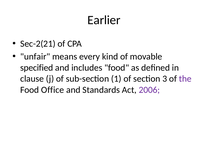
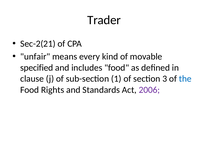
Earlier: Earlier -> Trader (104, 20)
the colour: purple -> blue (185, 79)
Office: Office -> Rights (53, 90)
